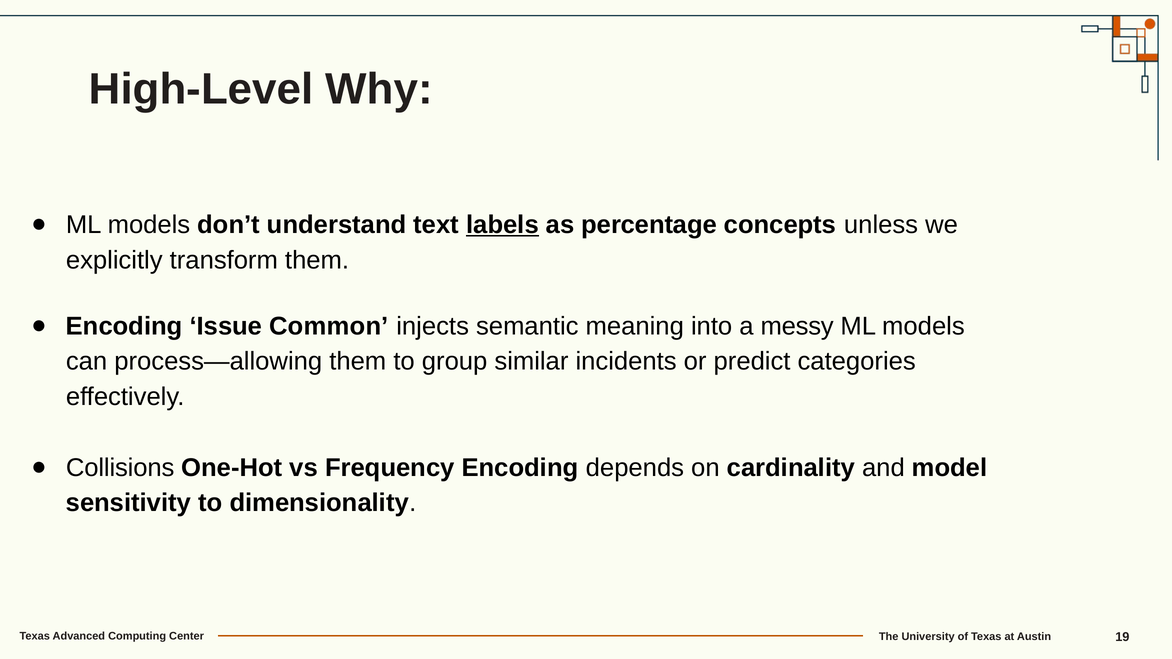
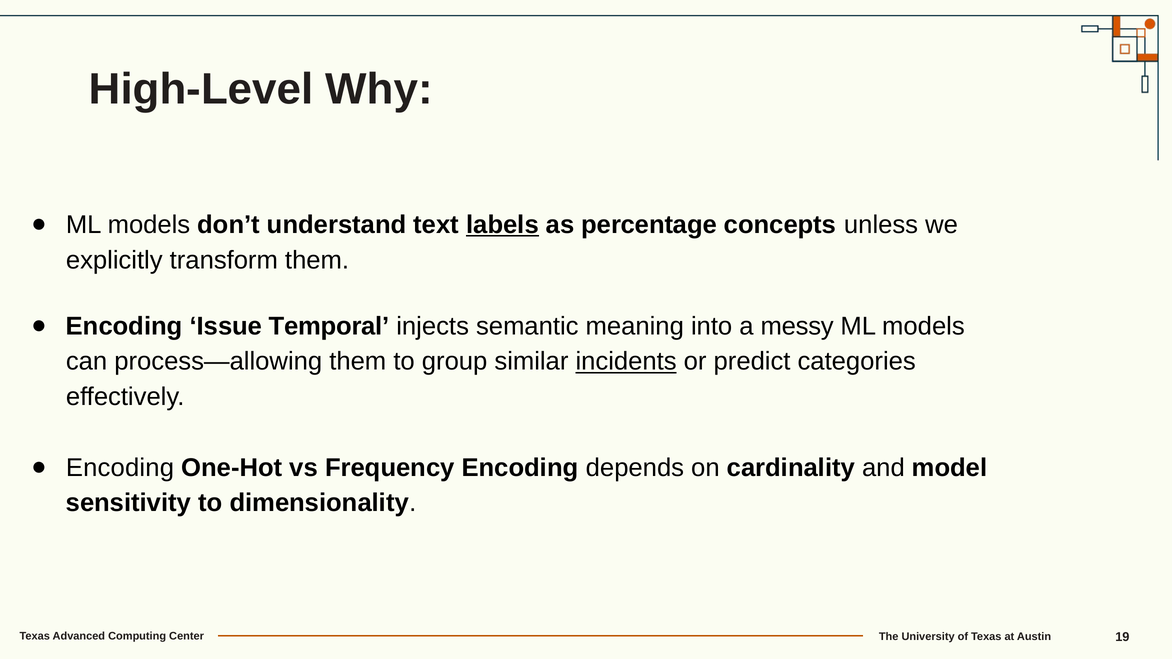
Common: Common -> Temporal (329, 326)
incidents underline: none -> present (626, 362)
Collisions: Collisions -> Encoding (120, 468)
